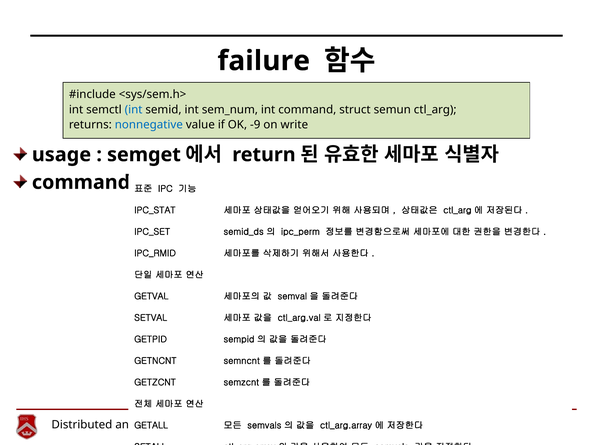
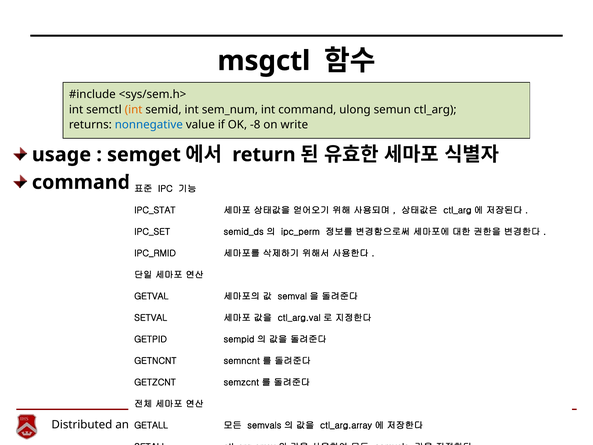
failure: failure -> msgctl (264, 61)
int colour: blue -> orange (134, 109)
struct: struct -> ulong (355, 109)
-9: -9 -> -8 (255, 125)
